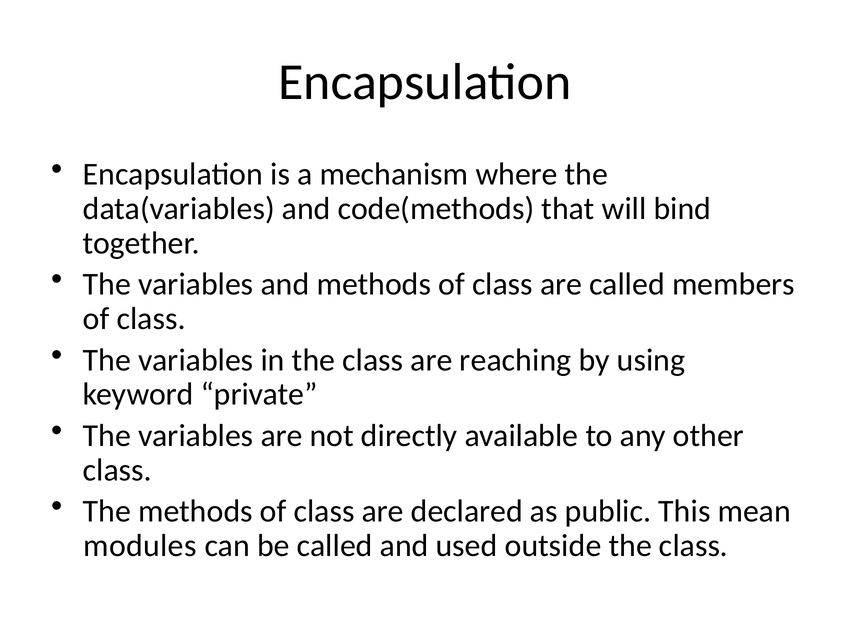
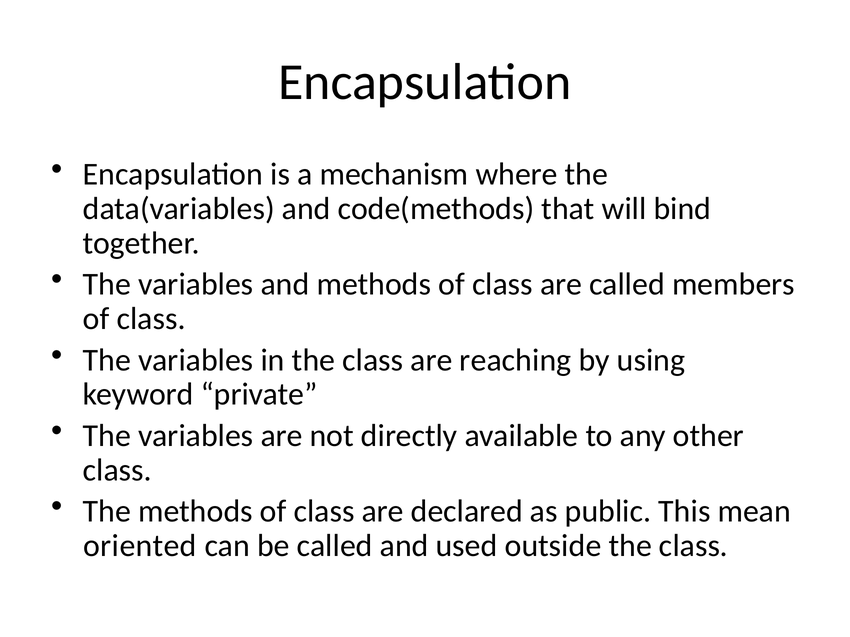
modules: modules -> oriented (140, 546)
